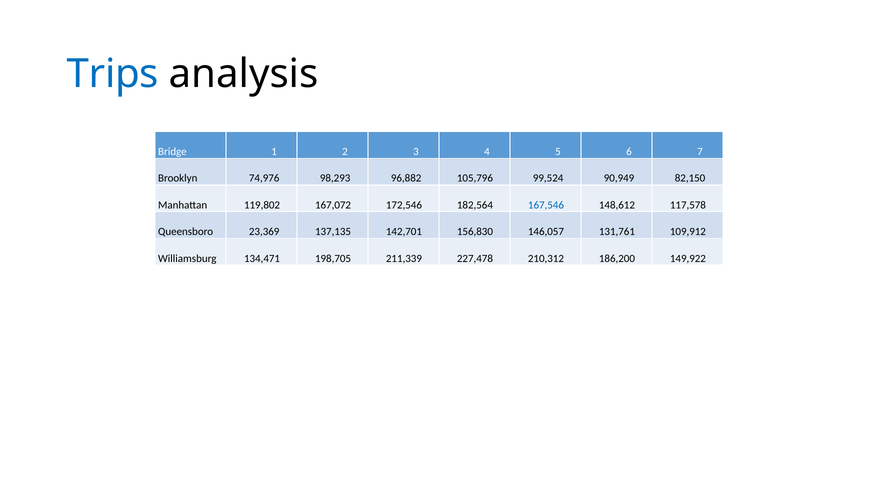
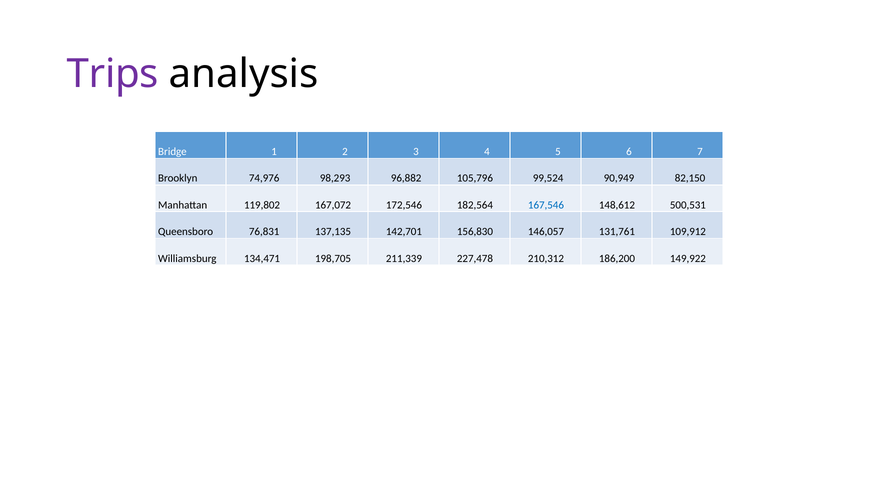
Trips colour: blue -> purple (113, 74)
117,578: 117,578 -> 500,531 (688, 205)
23,369: 23,369 -> 76,831 (264, 232)
